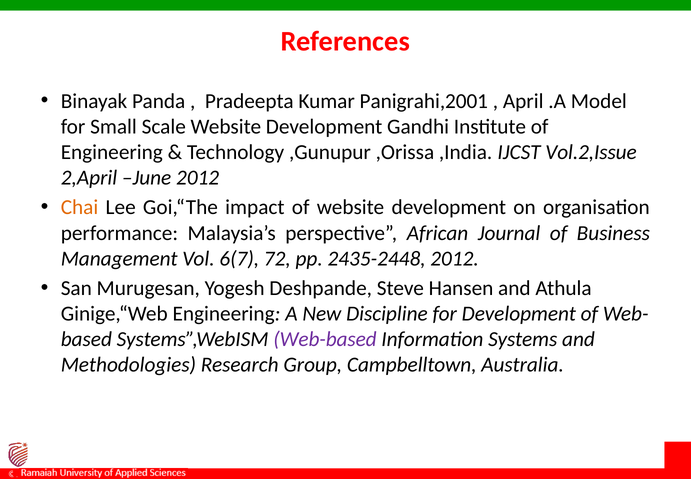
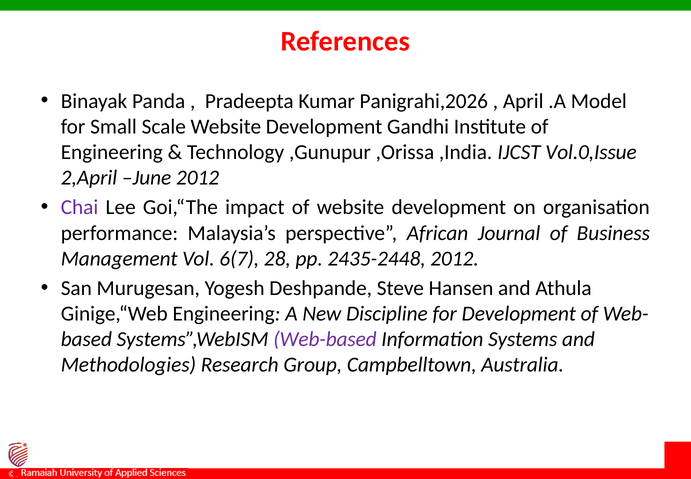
Panigrahi,2001: Panigrahi,2001 -> Panigrahi,2026 (424, 101)
Vol.2,Issue: Vol.2,Issue -> Vol.0,Issue (591, 152)
Chai colour: orange -> purple (80, 207)
72: 72 -> 28 (277, 258)
